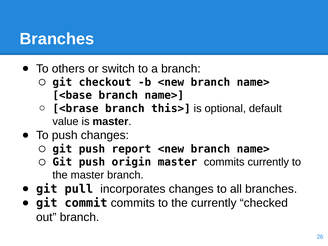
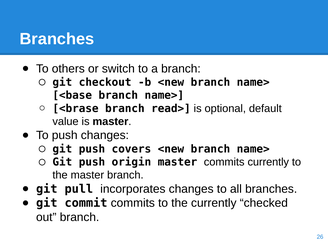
this>: this> -> read> (171, 108)
report: report -> covers (131, 149)
